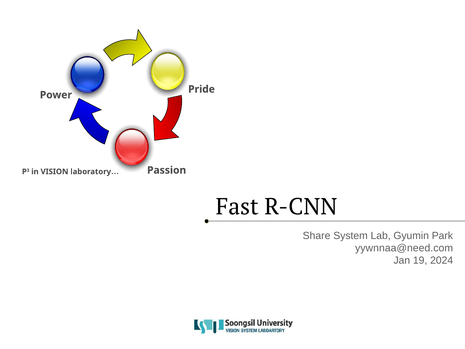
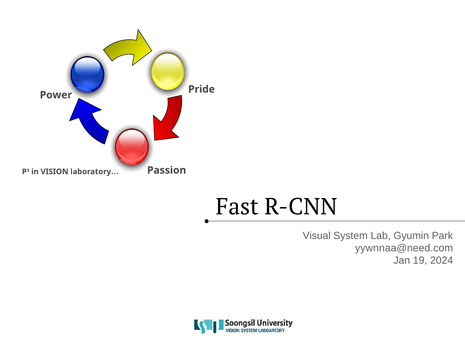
Share: Share -> Visual (317, 235)
